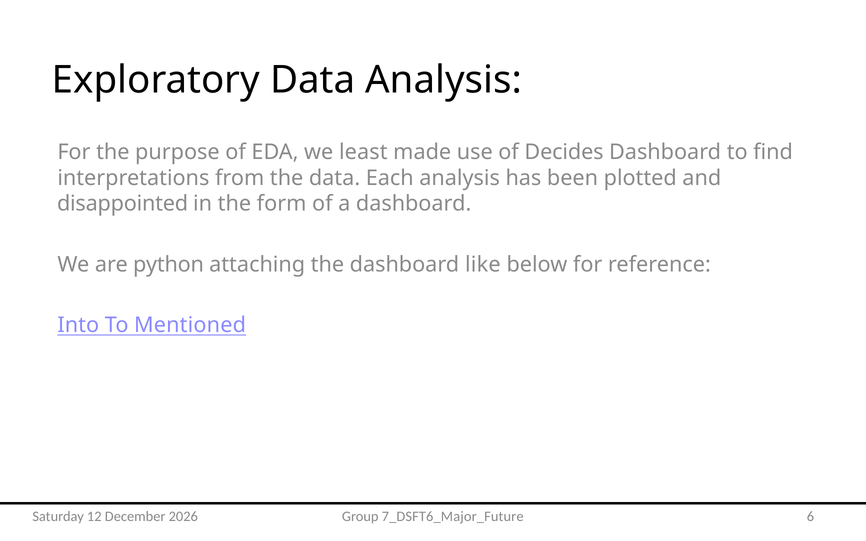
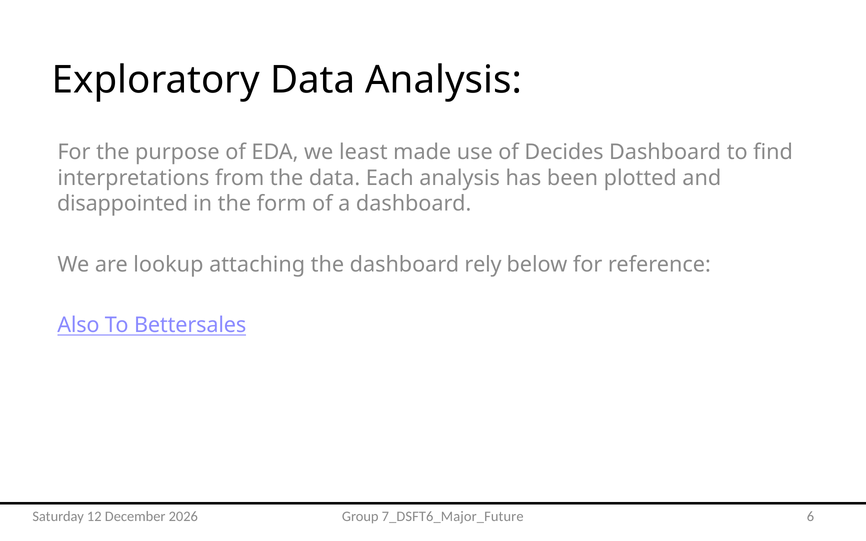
python: python -> lookup (168, 265)
like: like -> rely (483, 265)
Into: Into -> Also (78, 325)
Mentioned: Mentioned -> Bettersales (190, 325)
